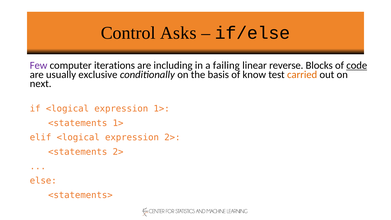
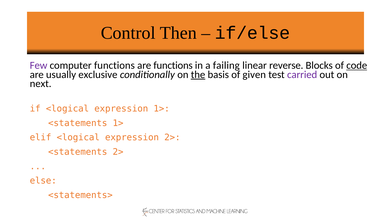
Asks: Asks -> Then (178, 33)
computer iterations: iterations -> functions (114, 65)
are including: including -> functions (173, 65)
the underline: none -> present (198, 75)
know: know -> given (254, 75)
carried colour: orange -> purple (302, 75)
